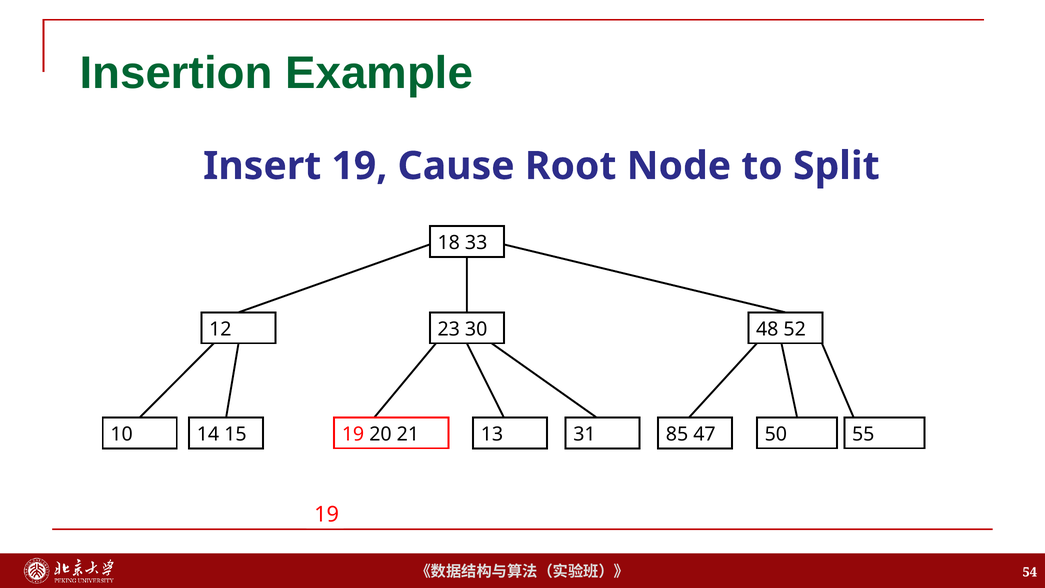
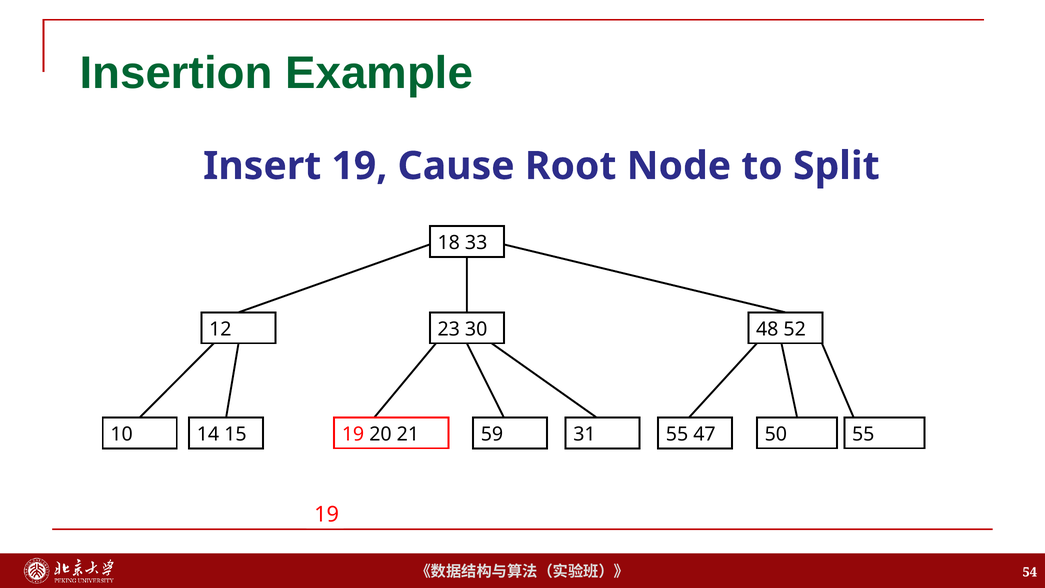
13: 13 -> 59 (492, 434)
31 85: 85 -> 55 (677, 434)
